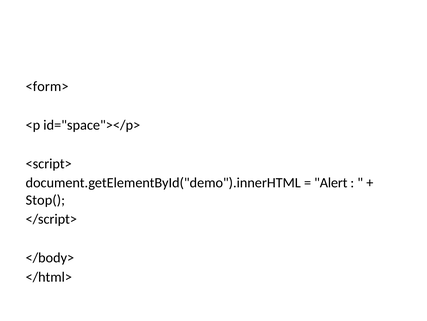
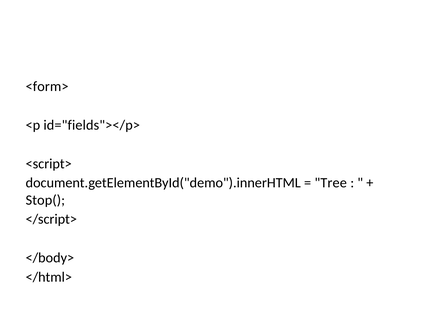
id="space"></p>: id="space"></p> -> id="fields"></p> (92, 125)
Alert: Alert -> Tree (331, 182)
